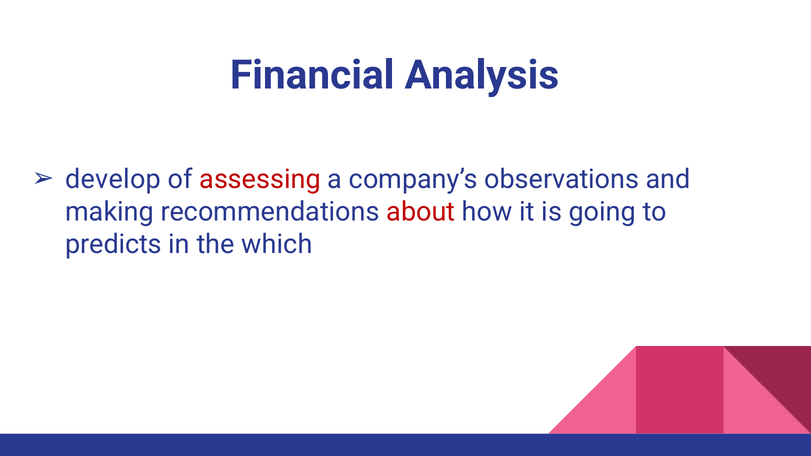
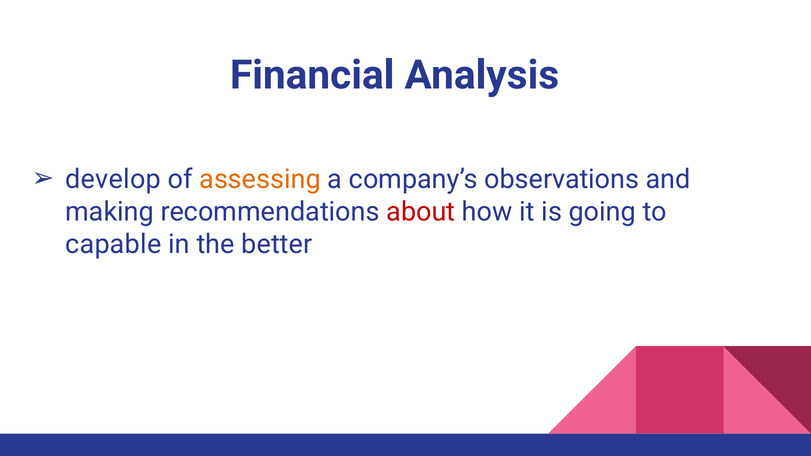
assessing colour: red -> orange (260, 180)
predicts: predicts -> capable (113, 244)
which: which -> better (277, 244)
